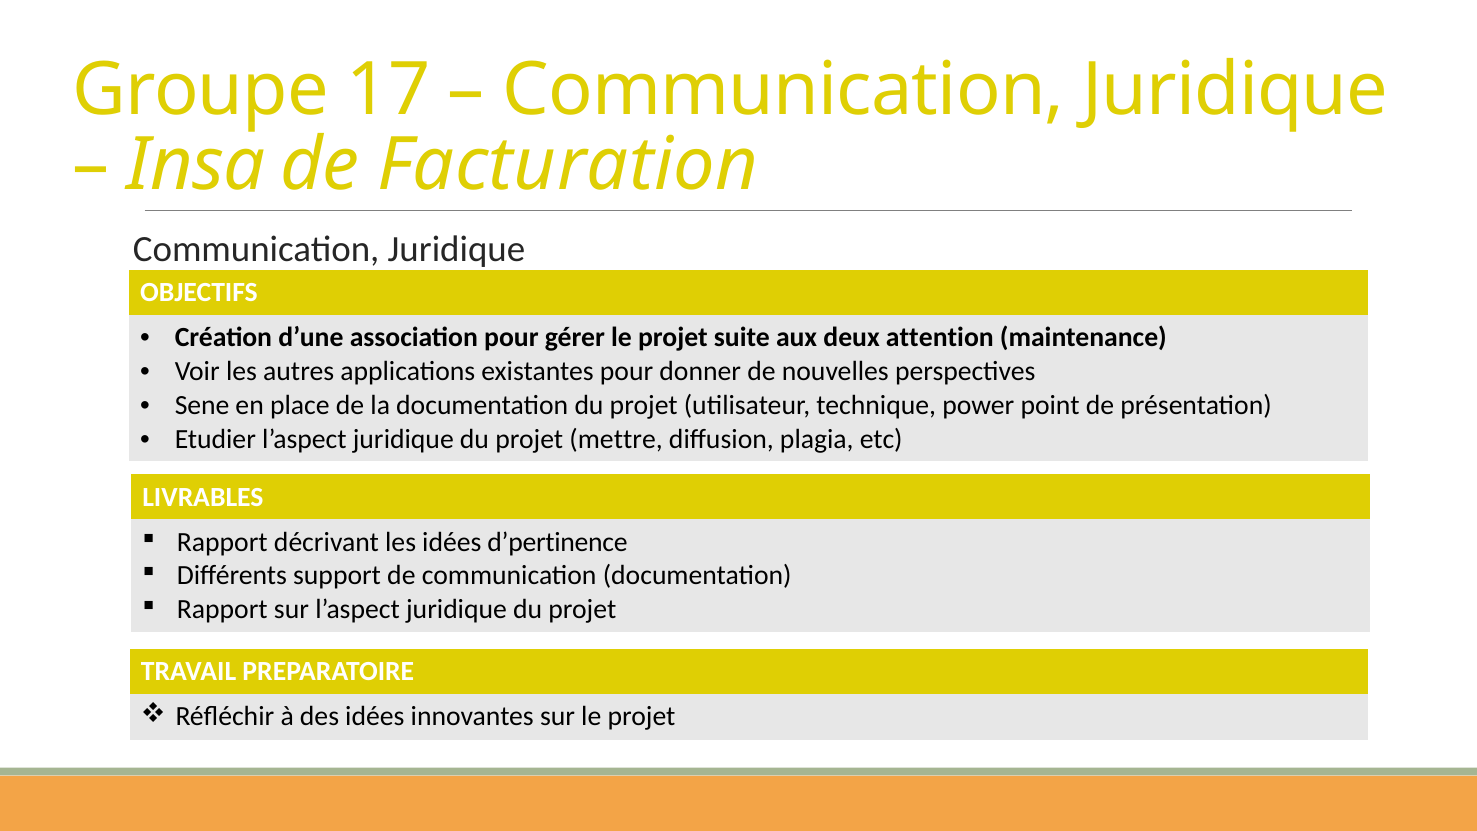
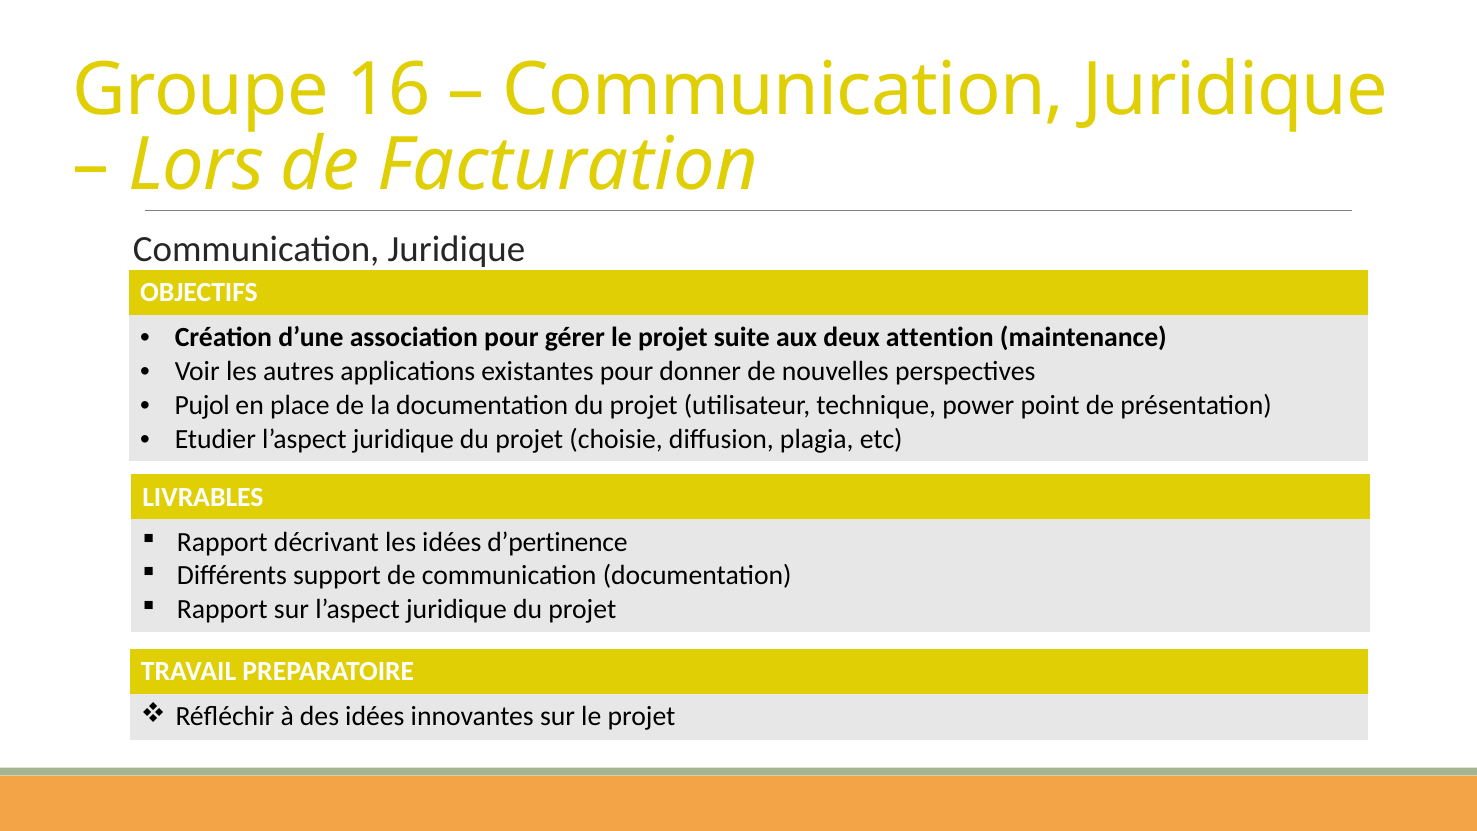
17: 17 -> 16 (389, 90)
Insa: Insa -> Lors (196, 165)
Sene: Sene -> Pujol (202, 405)
mettre: mettre -> choisie (616, 439)
